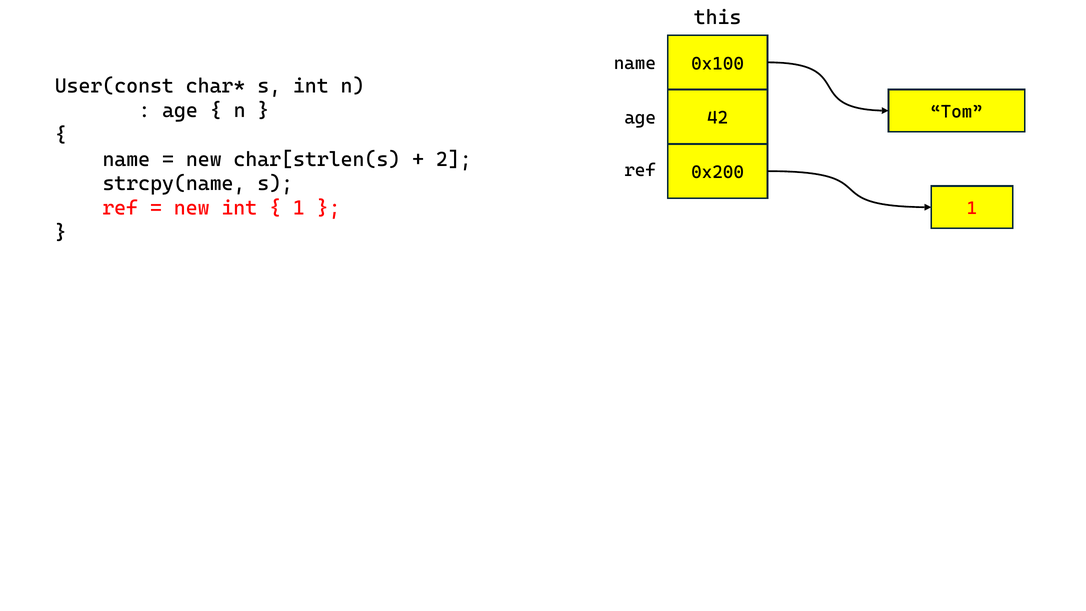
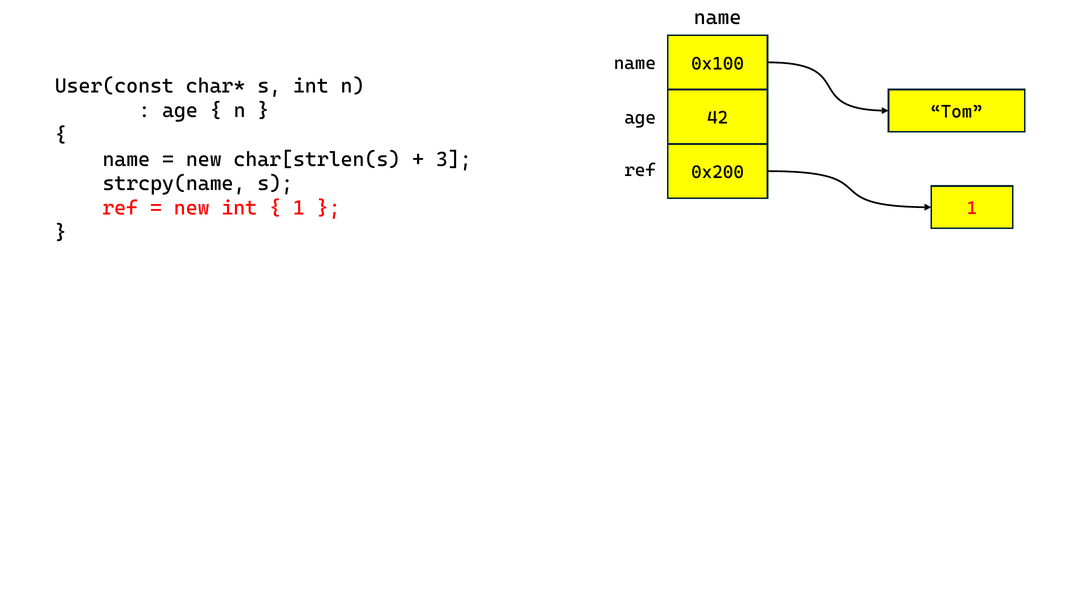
this: this -> name (718, 18)
2: 2 -> 3 (454, 159)
